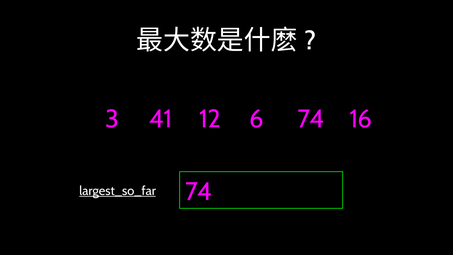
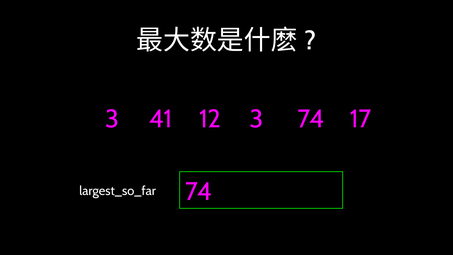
12 6: 6 -> 3 (256, 119)
16: 16 -> 17 (361, 119)
largest_so_far underline: present -> none (118, 191)
